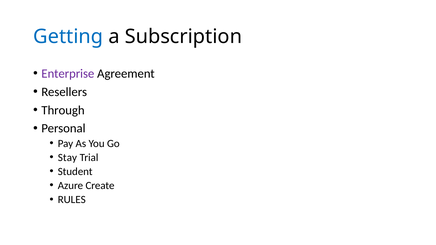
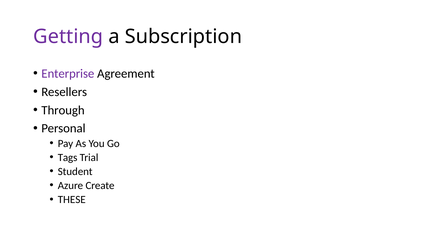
Getting colour: blue -> purple (68, 37)
Stay: Stay -> Tags (68, 158)
RULES: RULES -> THESE (72, 200)
